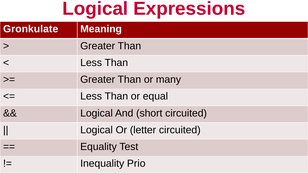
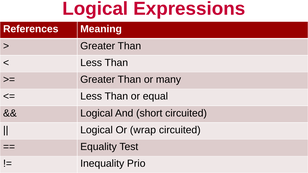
Gronkulate: Gronkulate -> References (31, 29)
letter: letter -> wrap (143, 130)
